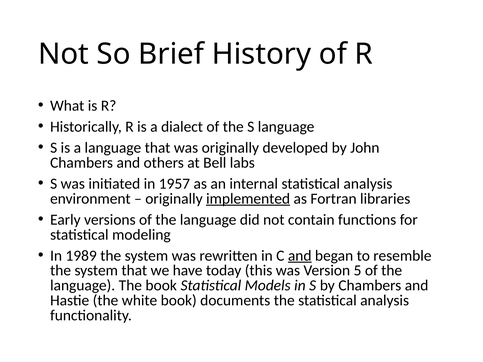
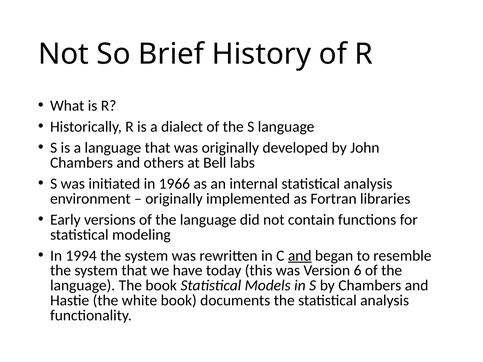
1957: 1957 -> 1966 (174, 184)
implemented underline: present -> none (248, 199)
1989: 1989 -> 1994 (81, 256)
5: 5 -> 6 (358, 271)
